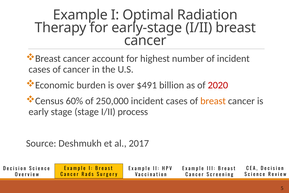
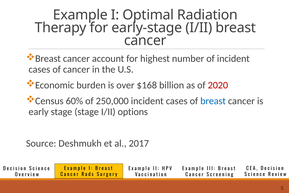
$491: $491 -> $168 (147, 85)
breast colour: orange -> blue (213, 101)
process: process -> options (133, 112)
